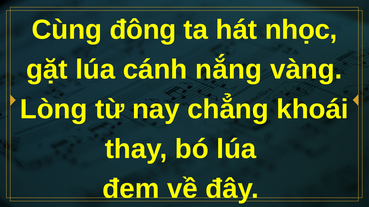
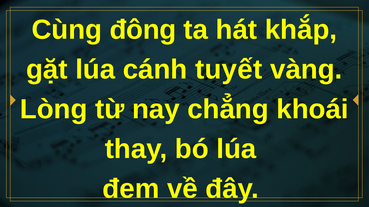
nhọc: nhọc -> khắp (301, 30)
nắng: nắng -> tuyết (229, 70)
